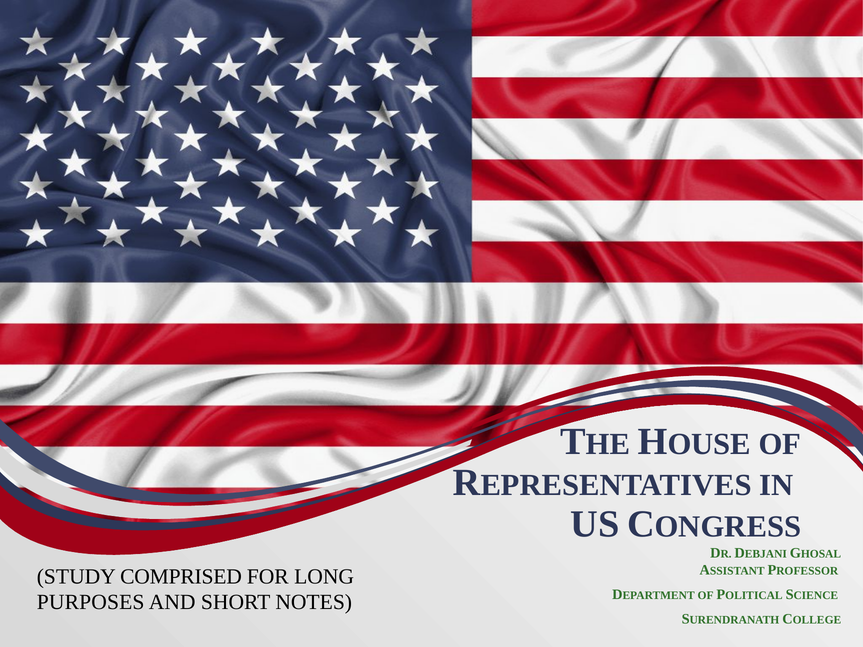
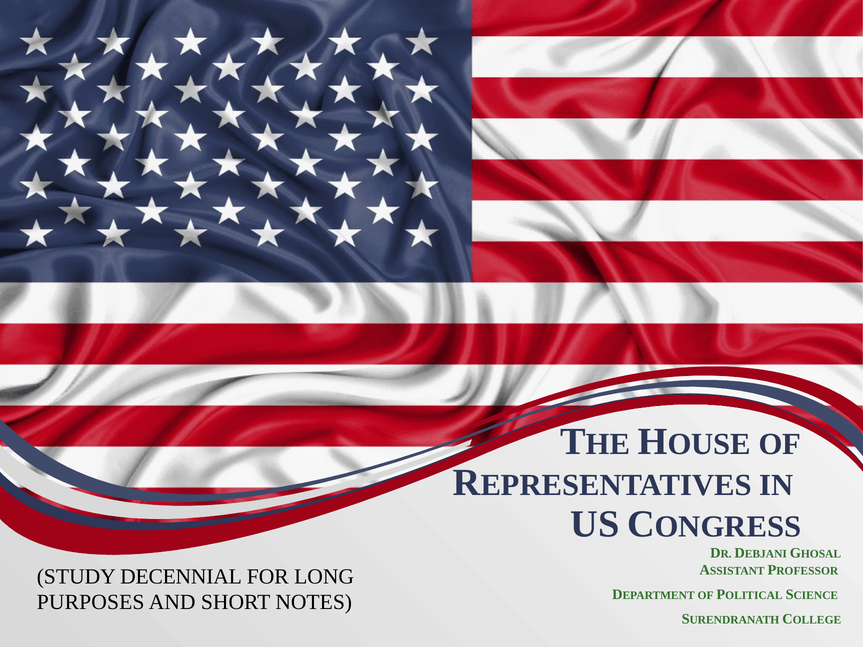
COMPRISED: COMPRISED -> DECENNIAL (181, 577)
